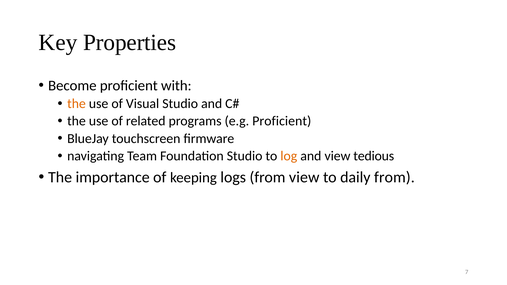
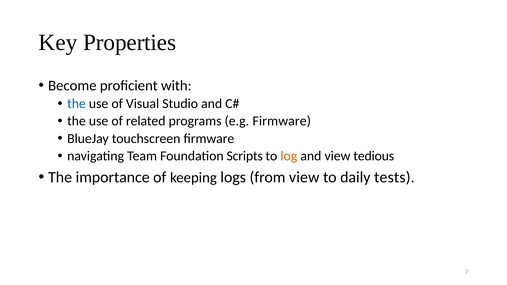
the colour: orange -> blue (76, 104)
e.g Proficient: Proficient -> Firmware (282, 121)
Foundation Studio: Studio -> Scripts (245, 156)
daily from: from -> tests (394, 177)
